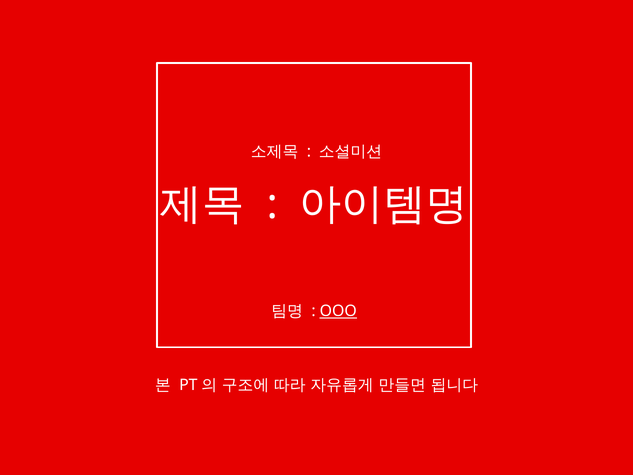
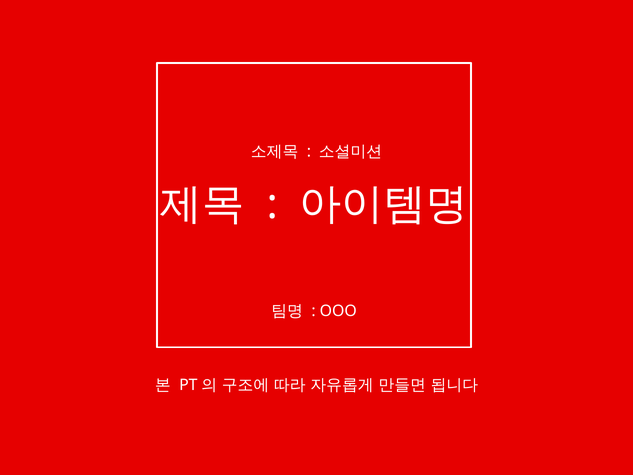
OOO underline: present -> none (338, 311)
